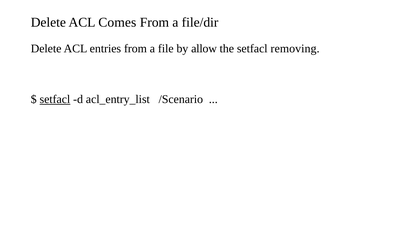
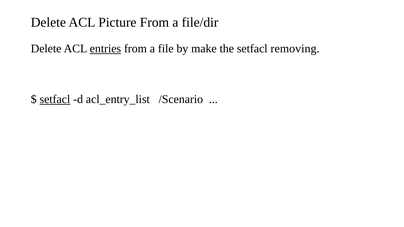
Comes: Comes -> Picture (117, 23)
entries underline: none -> present (105, 49)
allow: allow -> make (204, 49)
